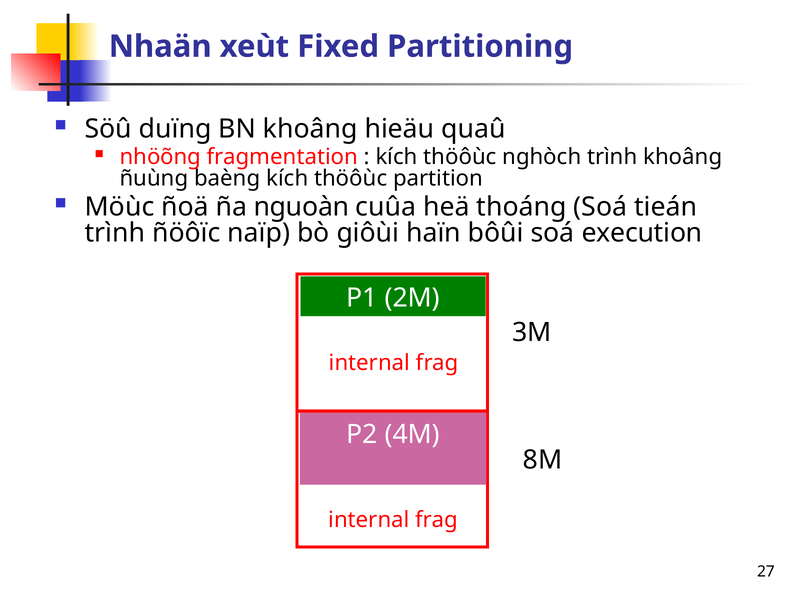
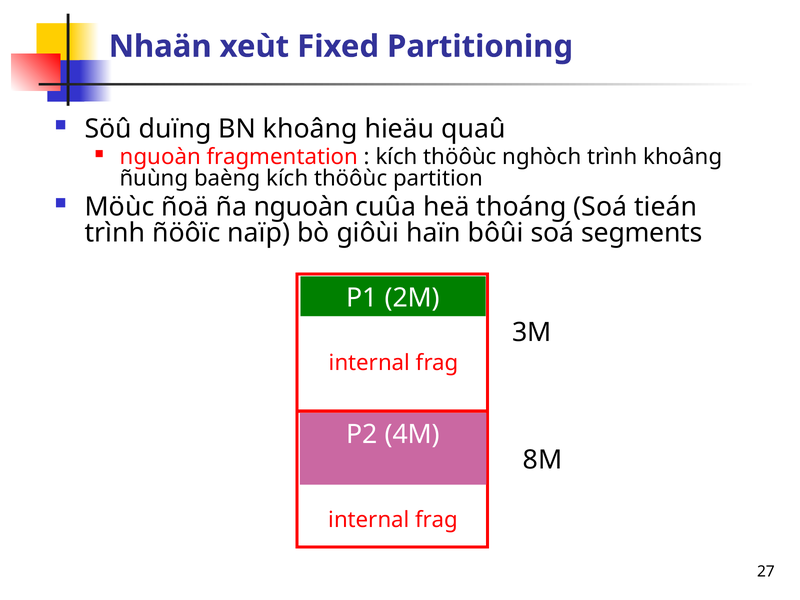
nhöõng: nhöõng -> nguoàn (160, 157)
execution: execution -> segments (642, 233)
